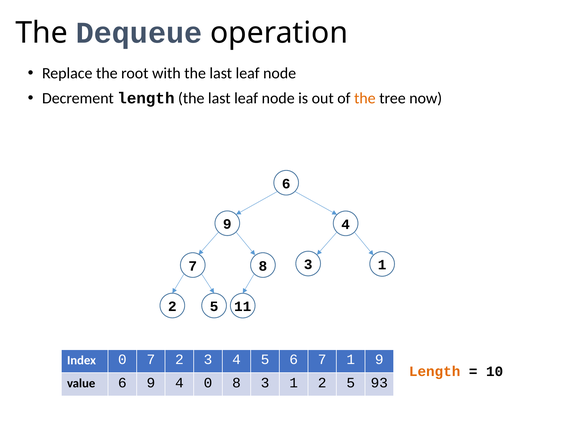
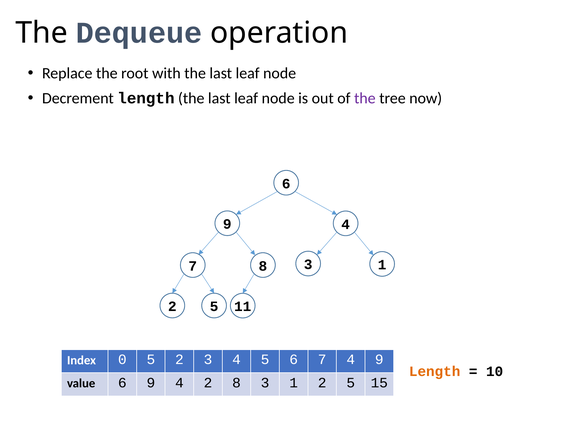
the colour: orange -> purple (365, 98)
0 7: 7 -> 5 (151, 360)
7 1: 1 -> 4 (351, 360)
4 0: 0 -> 2 (208, 383)
93: 93 -> 15 (379, 383)
